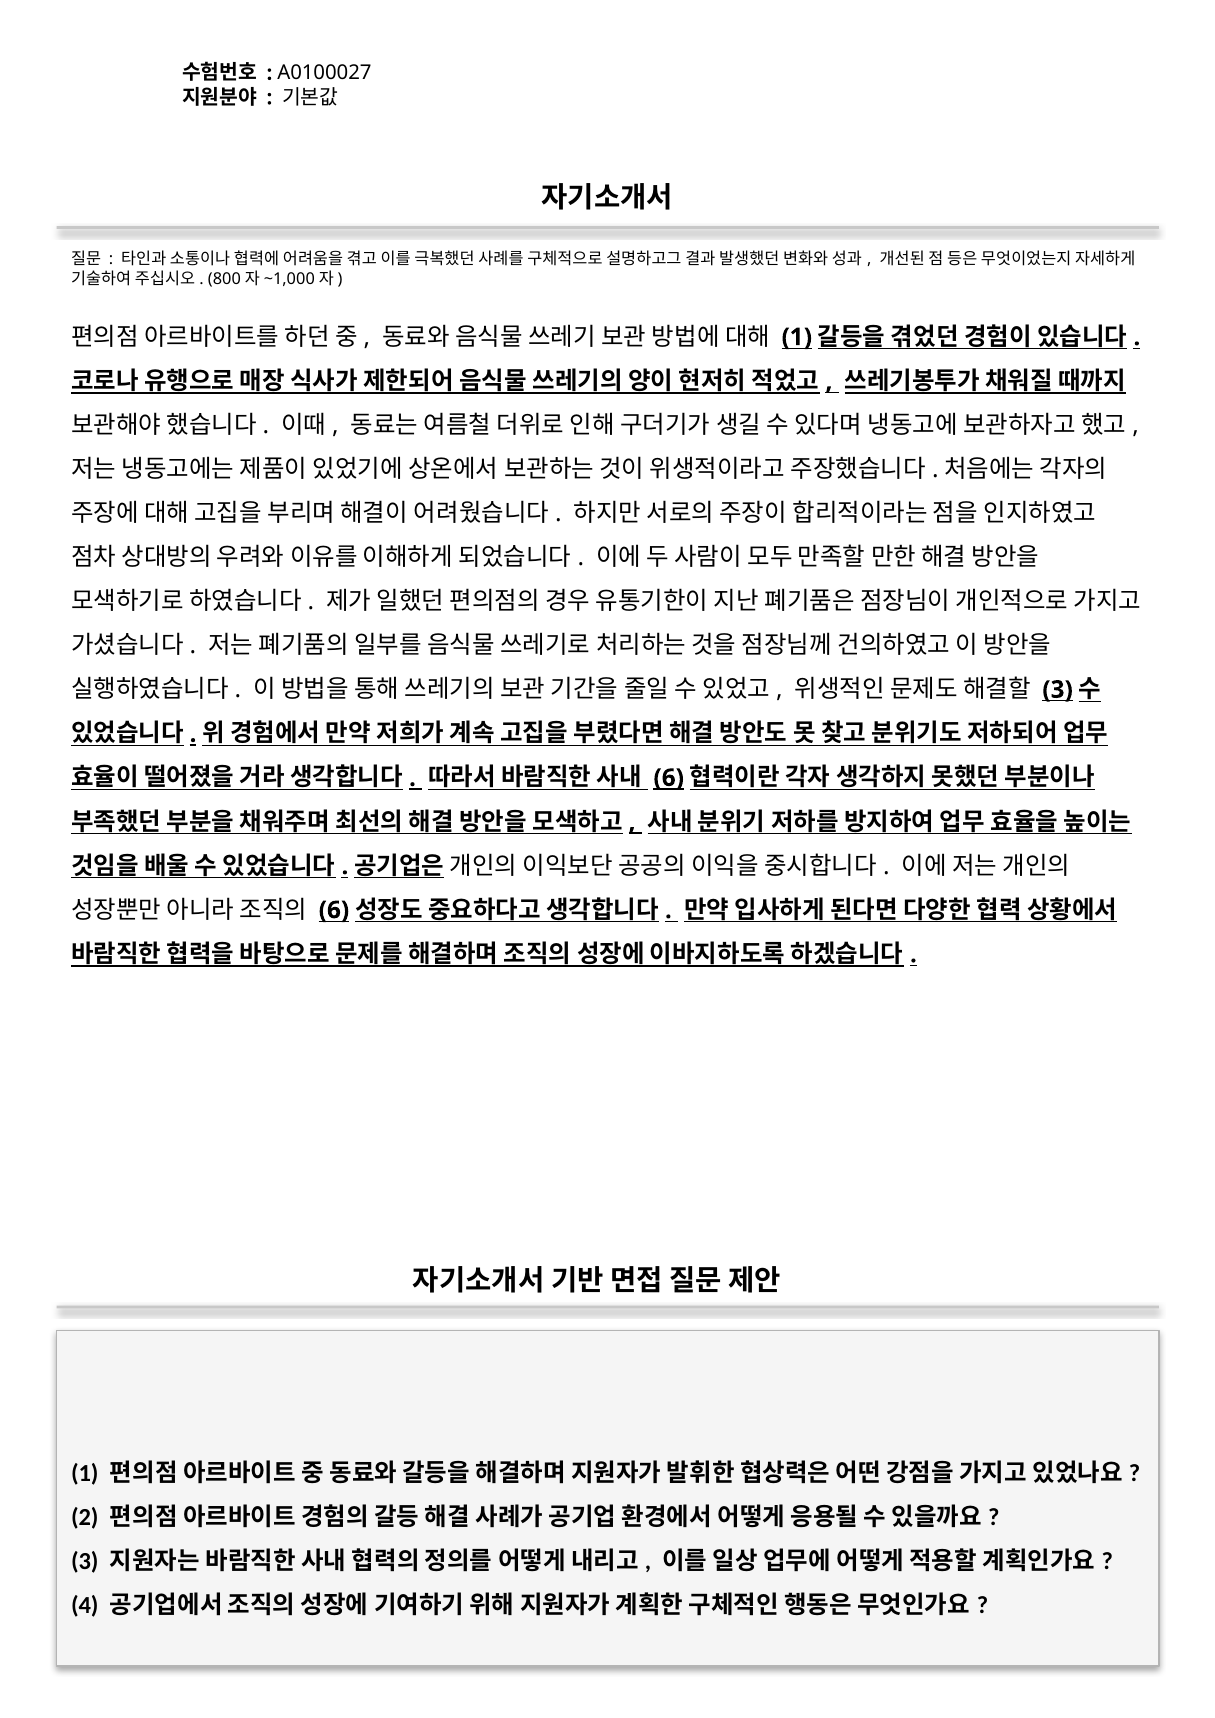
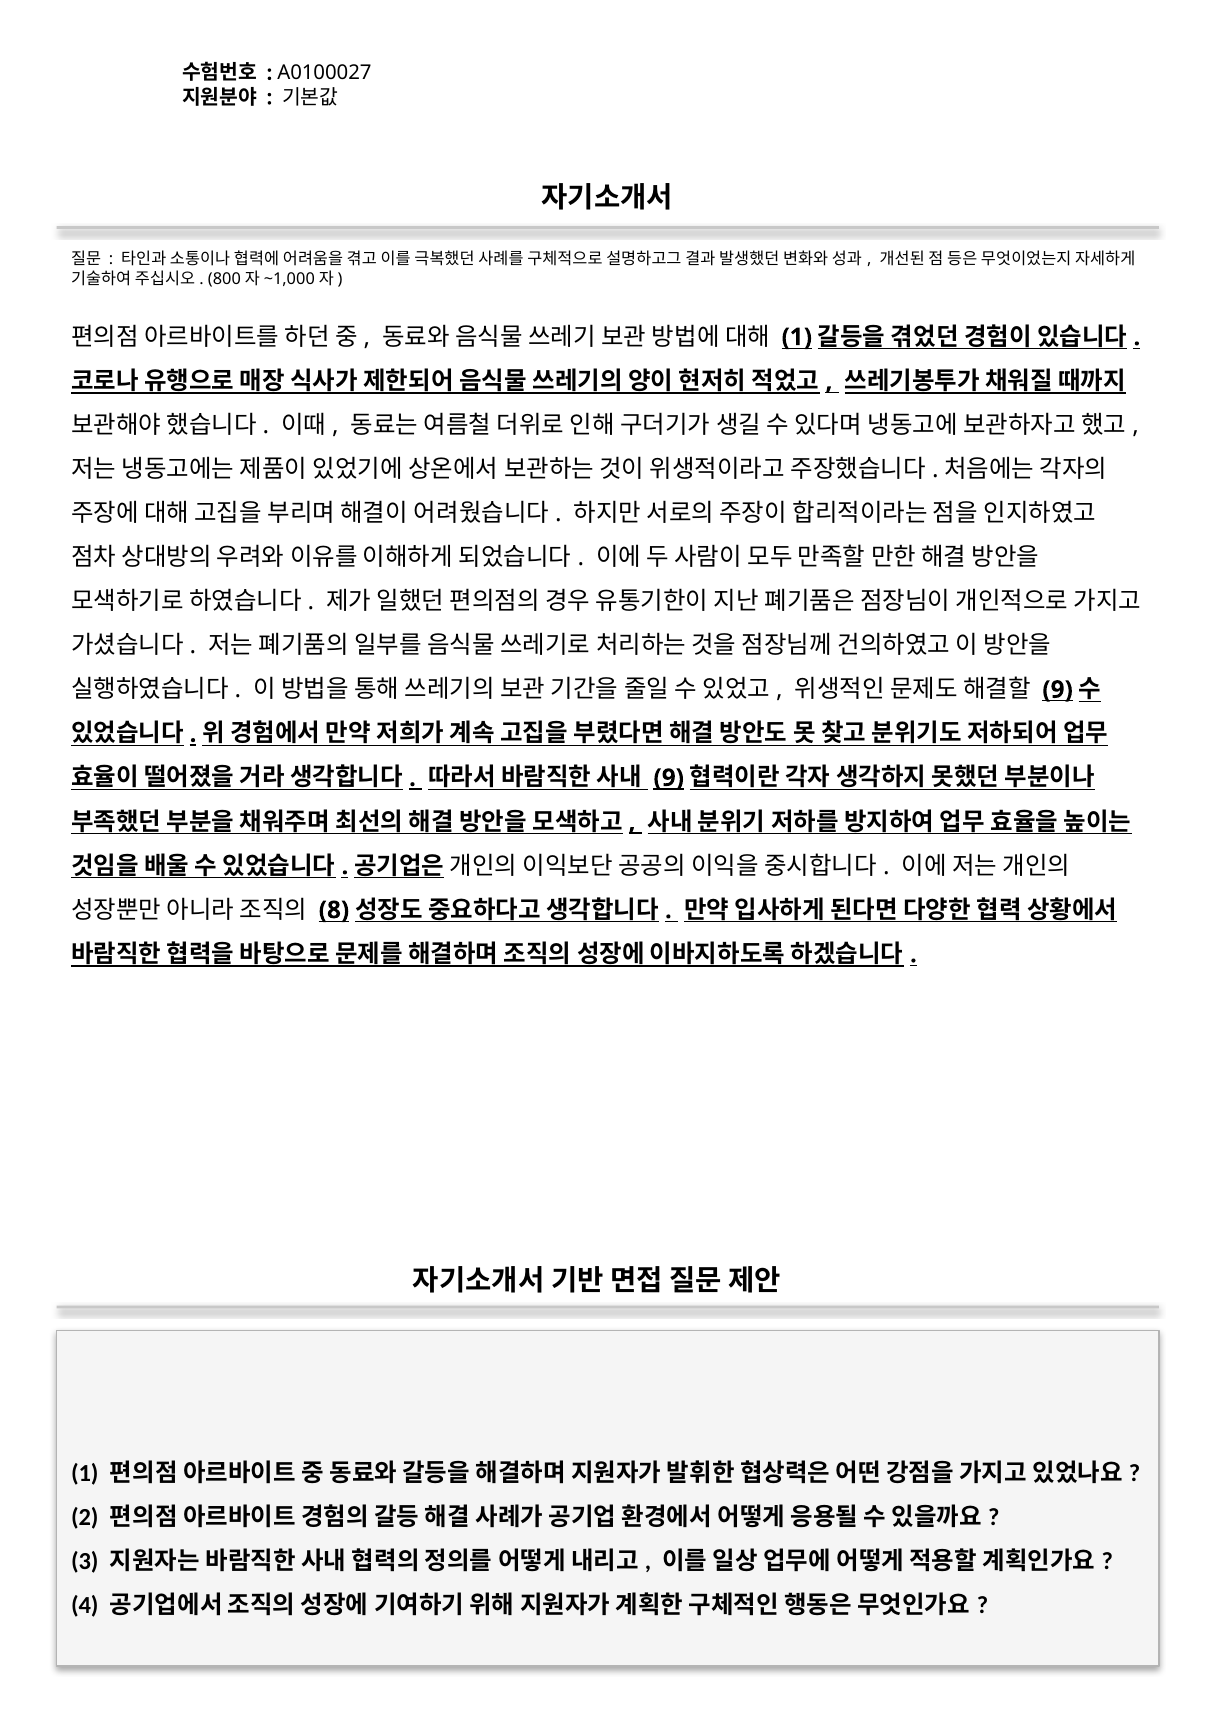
3: 3 -> 9 (1058, 690)
6: 6 -> 9 (669, 778)
6: 6 -> 8 (334, 910)
